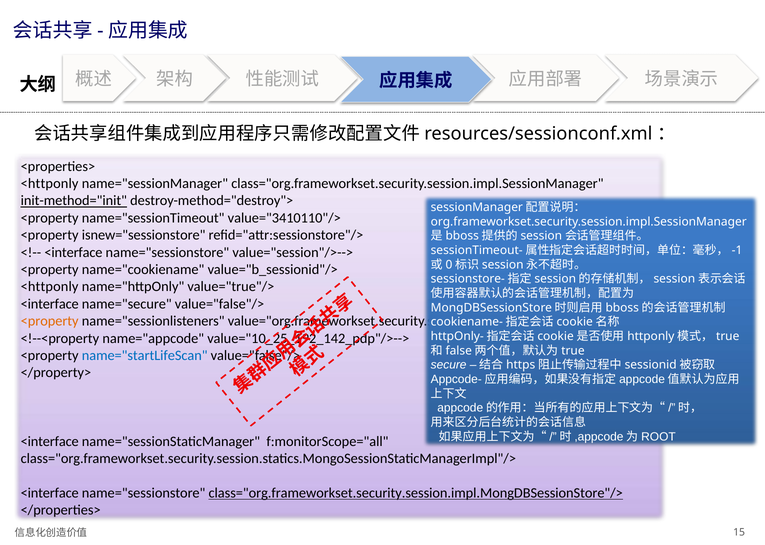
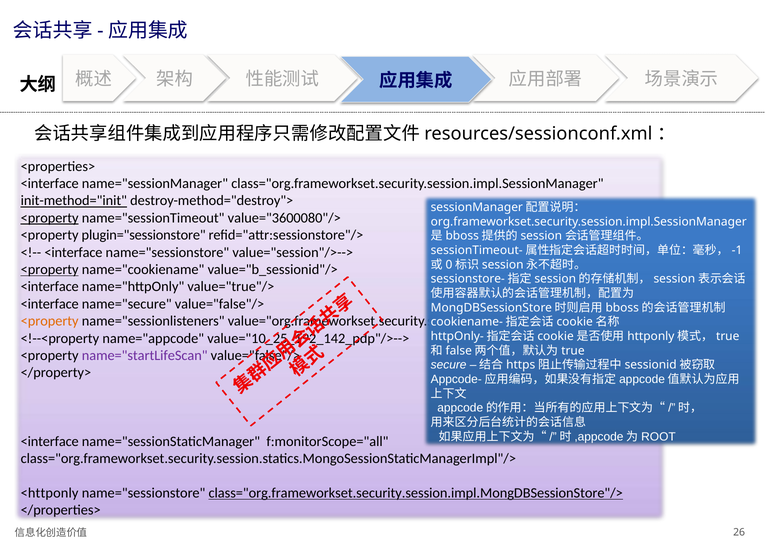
<httponly: <httponly -> <interface (50, 184)
<property underline: none -> present (50, 218)
value="3410110"/>: value="3410110"/> -> value="3600080"/> (284, 218)
isnew="sessionstore: isnew="sessionstore -> plugin="sessionstore (144, 235)
<property underline: none -> present (50, 270)
<httponly: <httponly -> <interface (50, 287)
name="startLifeScan colour: blue -> purple (145, 356)
<interface: <interface -> <httponly (50, 494)
15: 15 -> 26 (739, 533)
